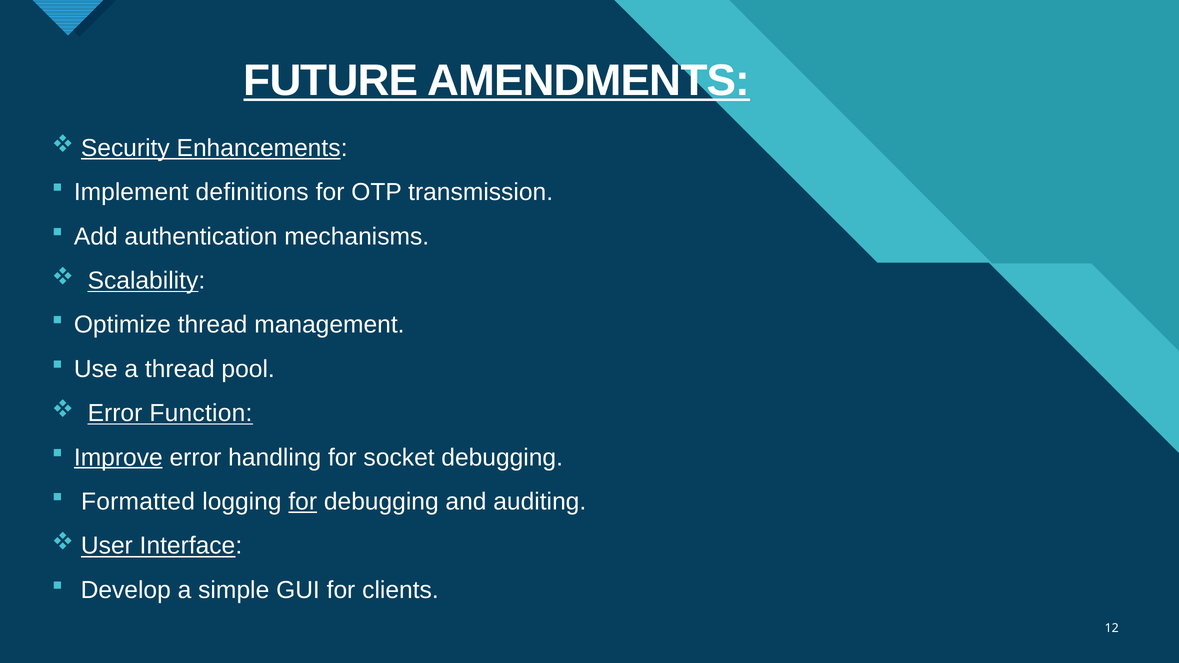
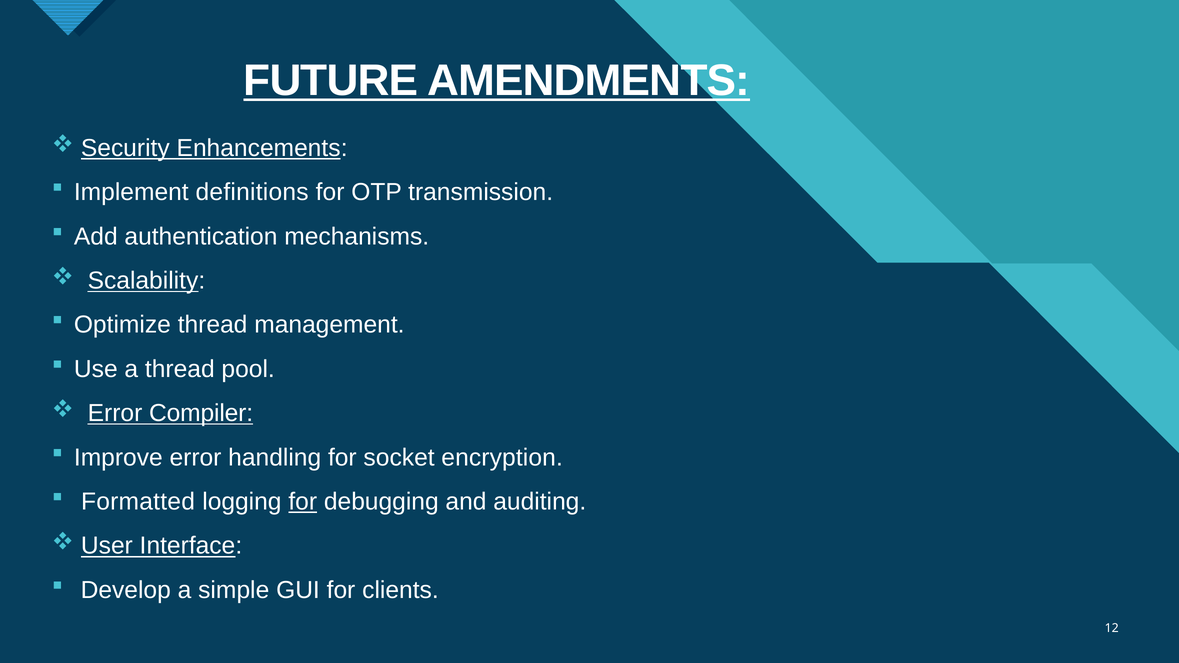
Function: Function -> Compiler (201, 413)
Improve underline: present -> none (118, 458)
socket debugging: debugging -> encryption (502, 458)
